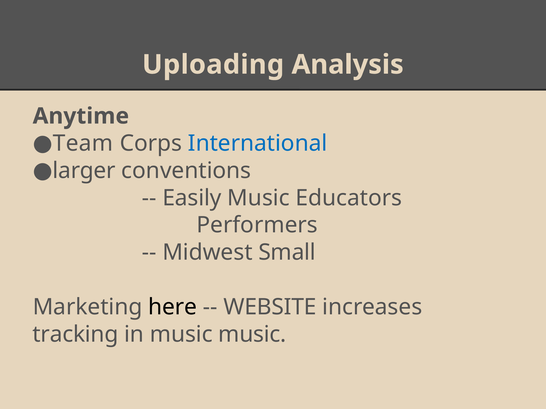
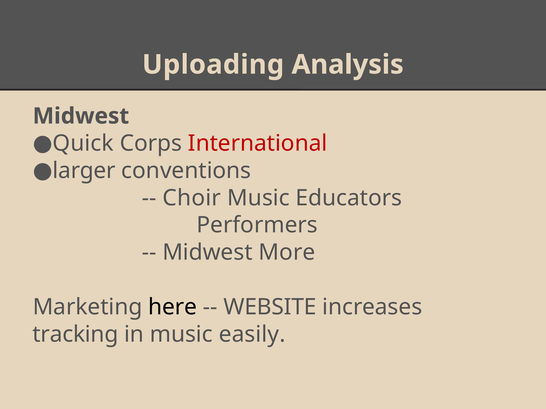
Anytime: Anytime -> Midwest (81, 116)
Team: Team -> Quick (83, 144)
International colour: blue -> red (258, 144)
Easily: Easily -> Choir (192, 198)
Small: Small -> More (287, 253)
music music: music -> easily (252, 335)
